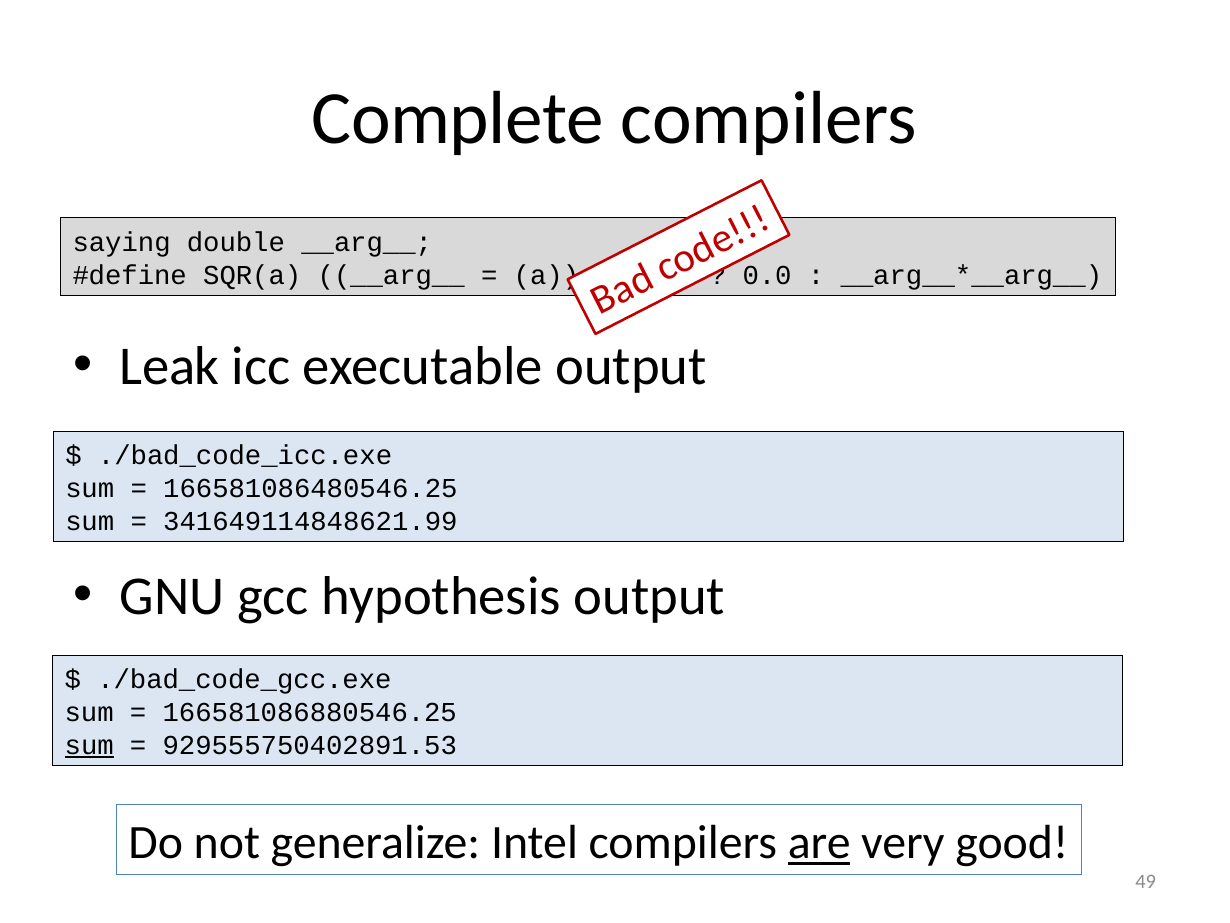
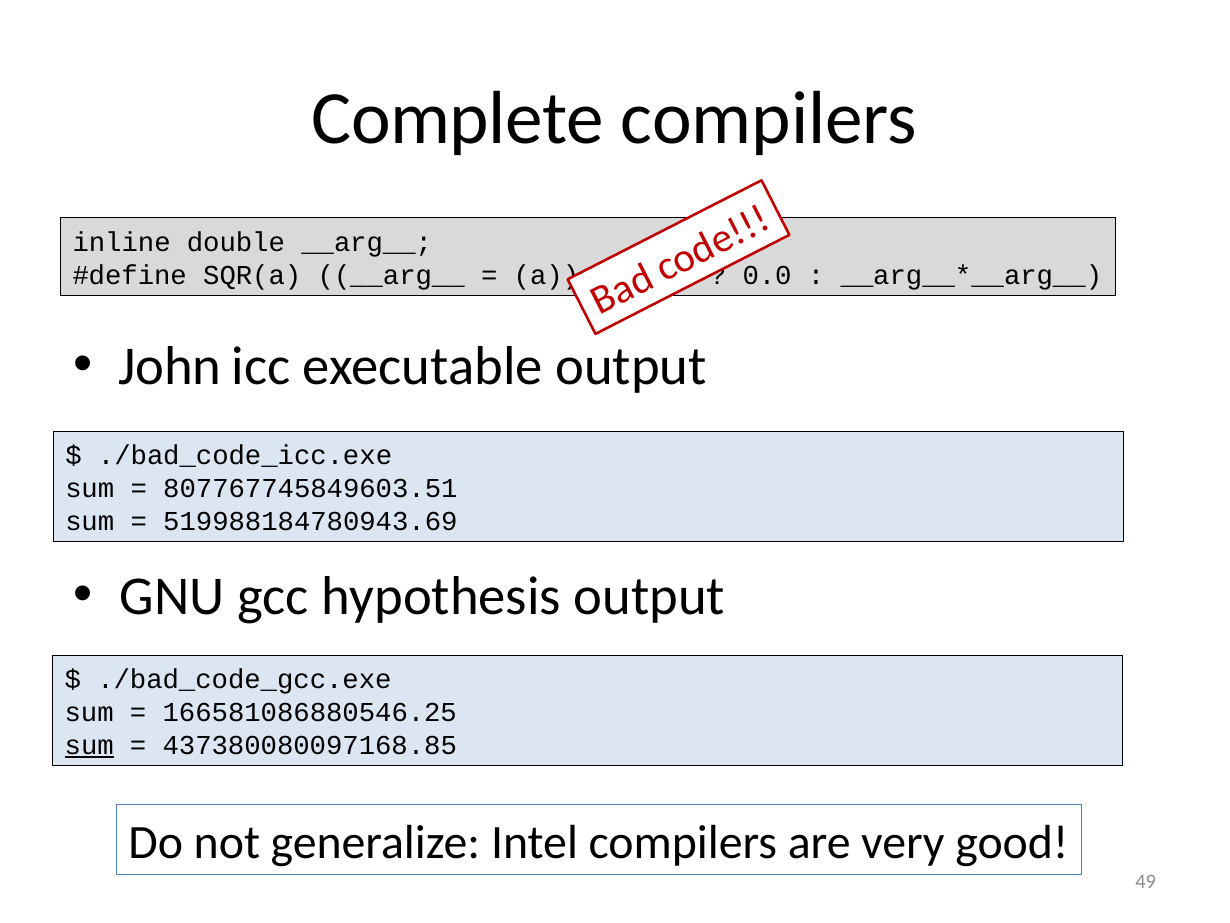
saying: saying -> inline (122, 242)
Leak: Leak -> John (170, 367)
166581086480546.25: 166581086480546.25 -> 807767745849603.51 (310, 488)
341649114848621.99: 341649114848621.99 -> 519988184780943.69 (310, 521)
929555750402891.53: 929555750402891.53 -> 437380080097168.85 (310, 745)
are underline: present -> none (819, 842)
